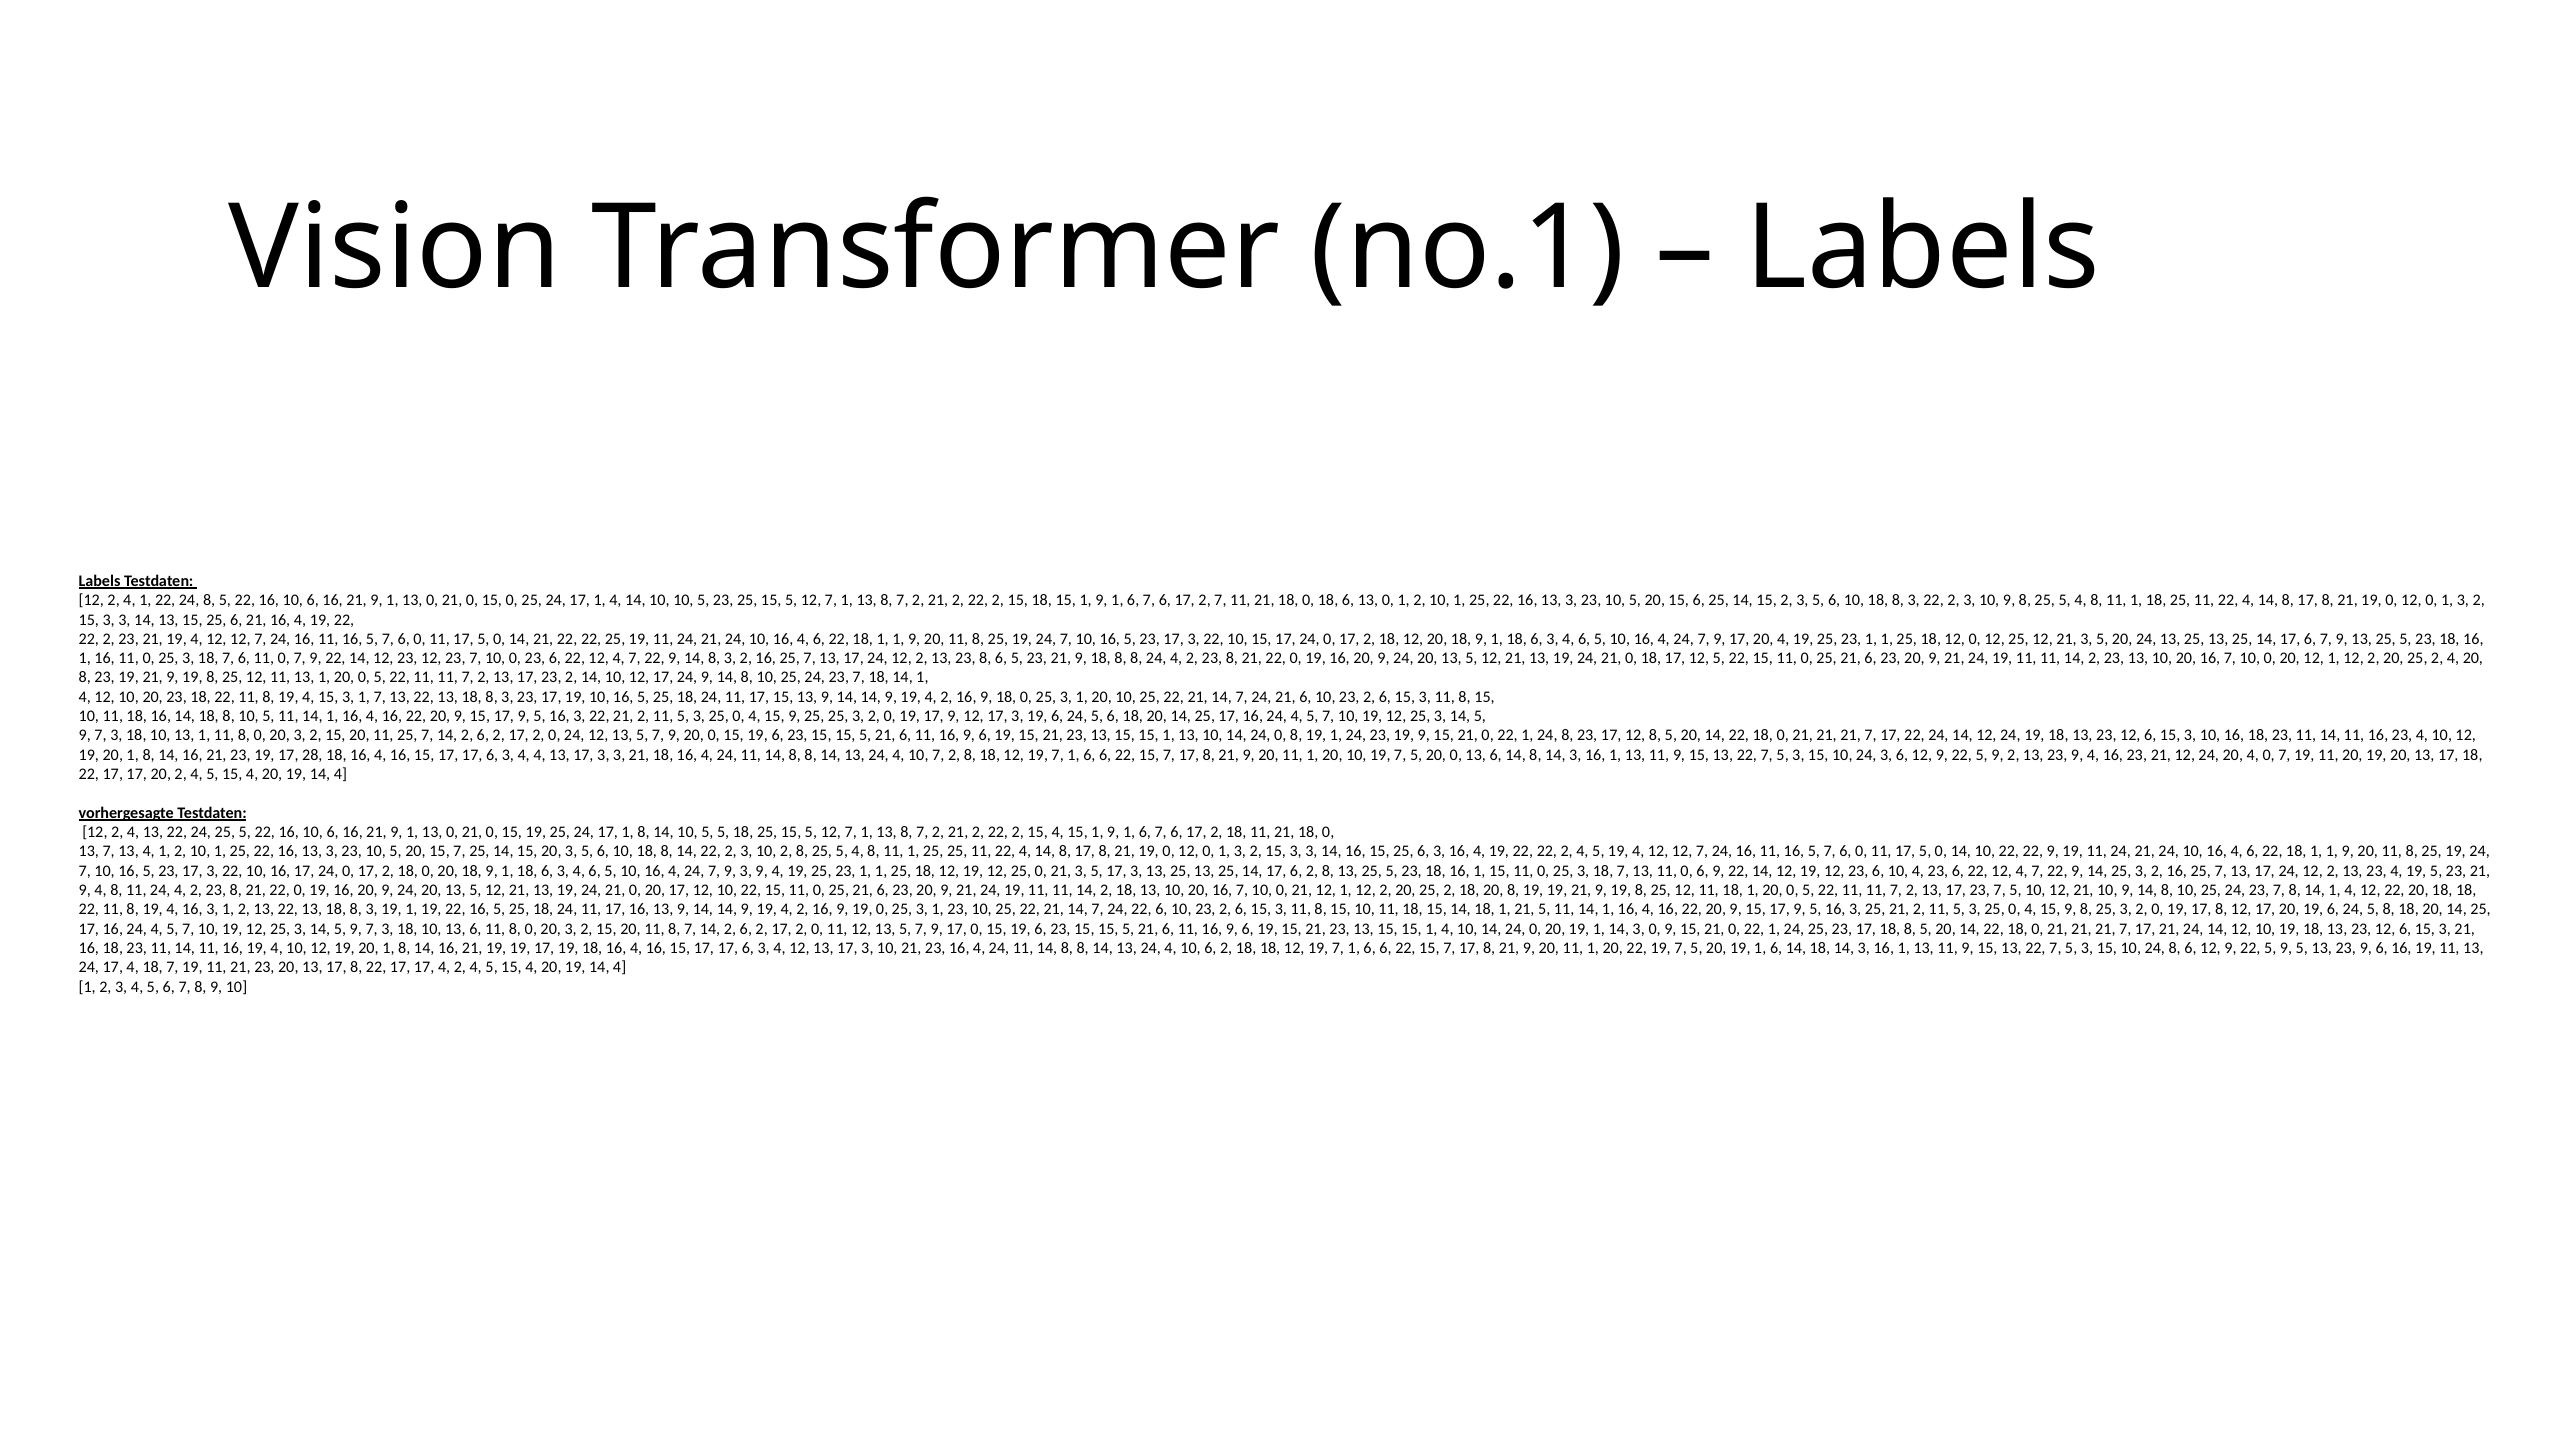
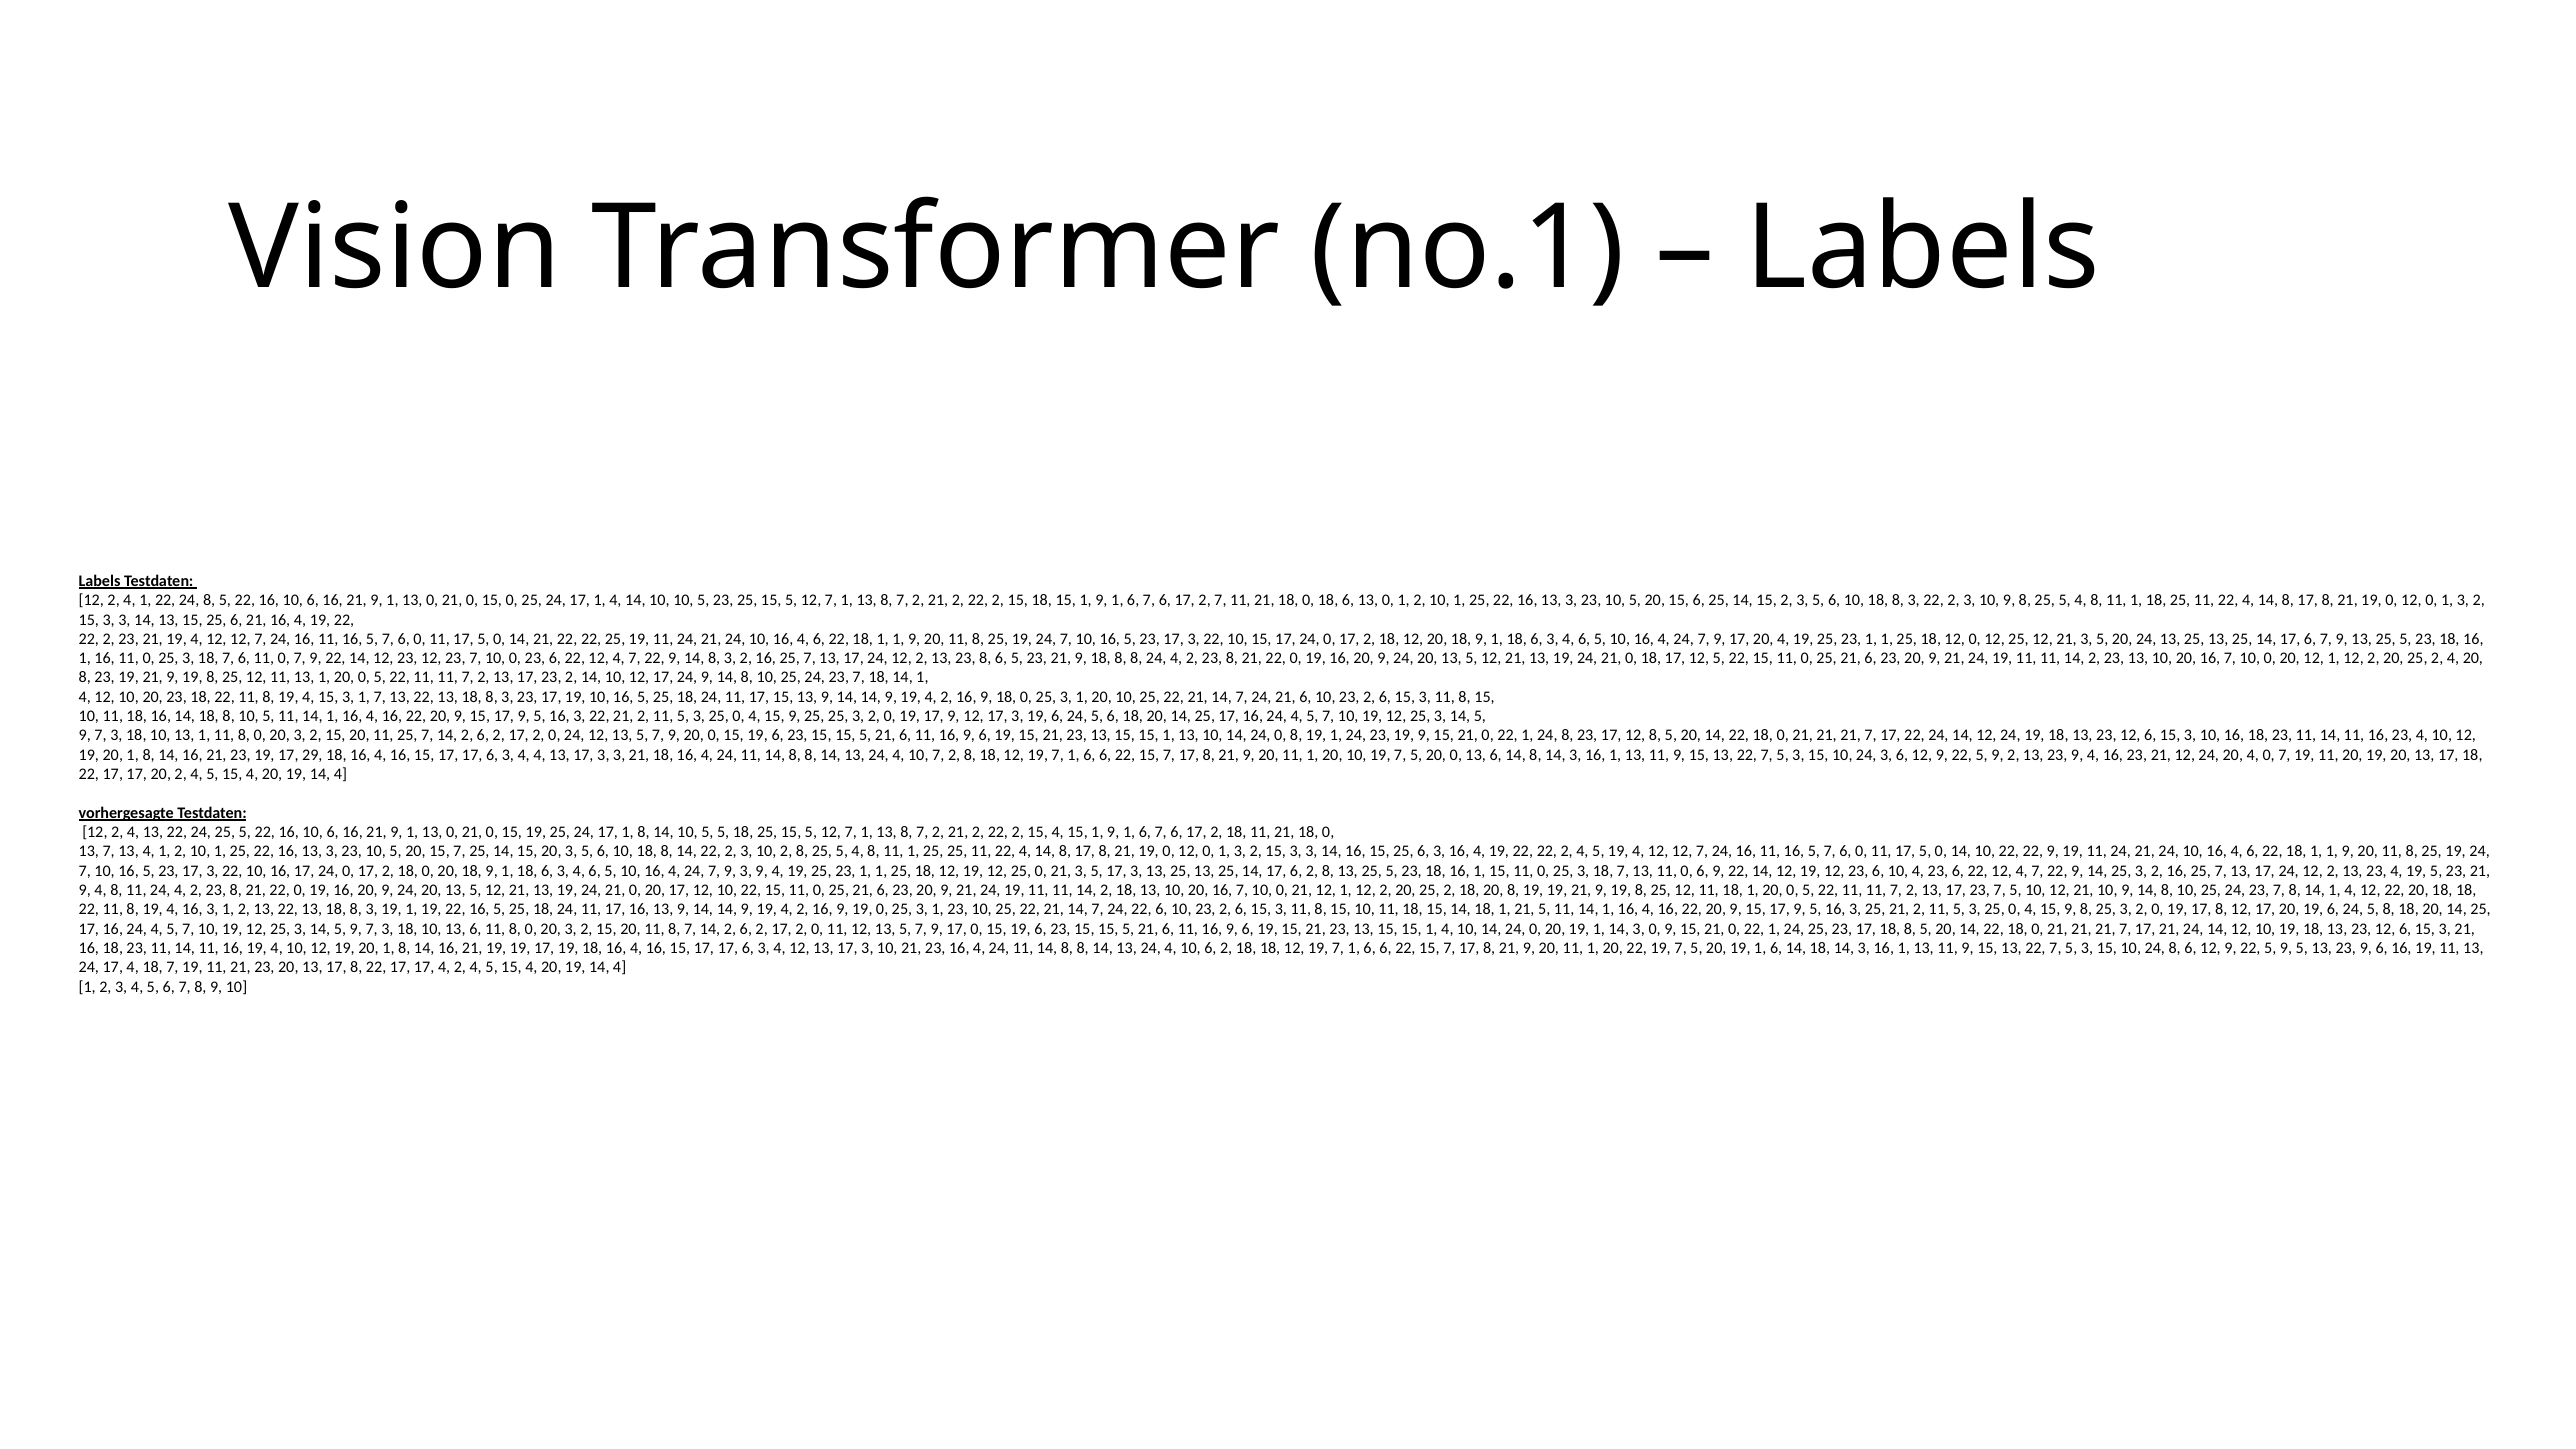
28: 28 -> 29 (312, 755)
